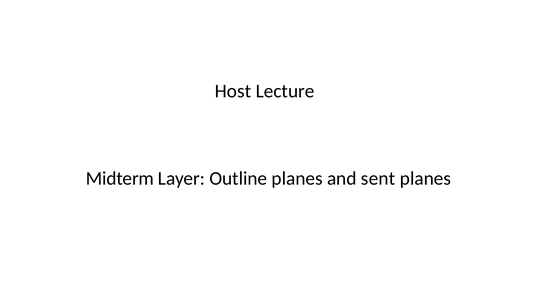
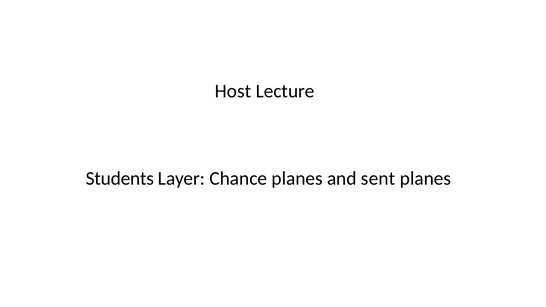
Midterm: Midterm -> Students (120, 178)
Outline: Outline -> Chance (238, 178)
